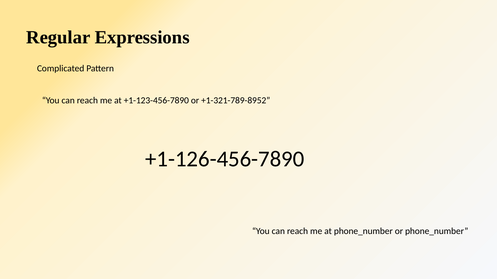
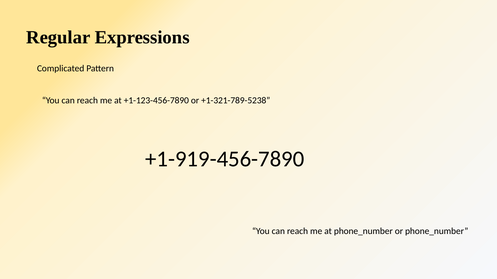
+1-321-789-8952: +1-321-789-8952 -> +1-321-789-5238 (236, 101)
+1-126-456-7890: +1-126-456-7890 -> +1-919-456-7890 (225, 159)
